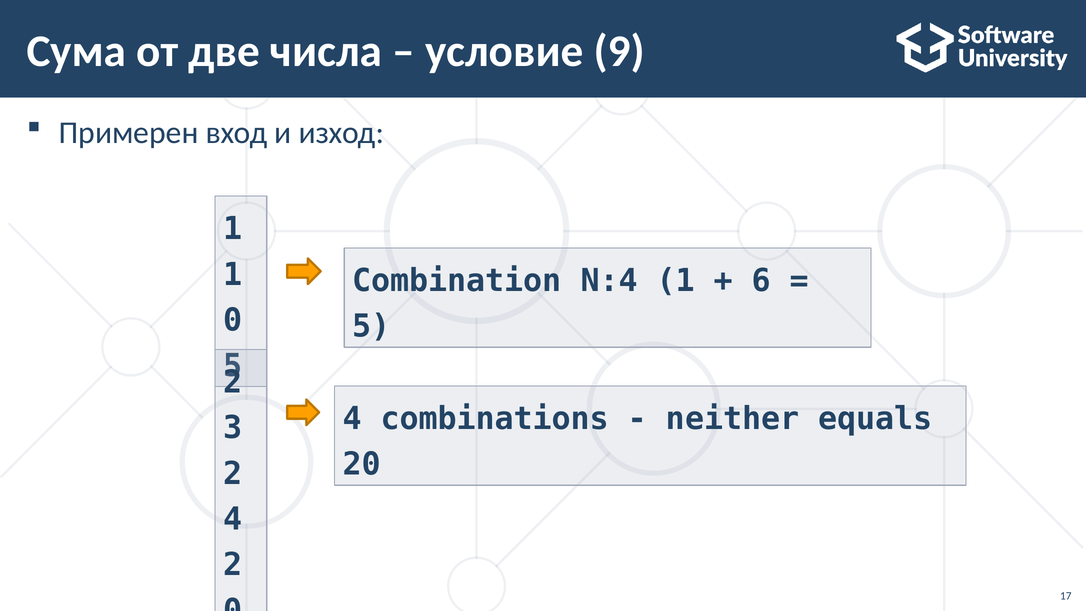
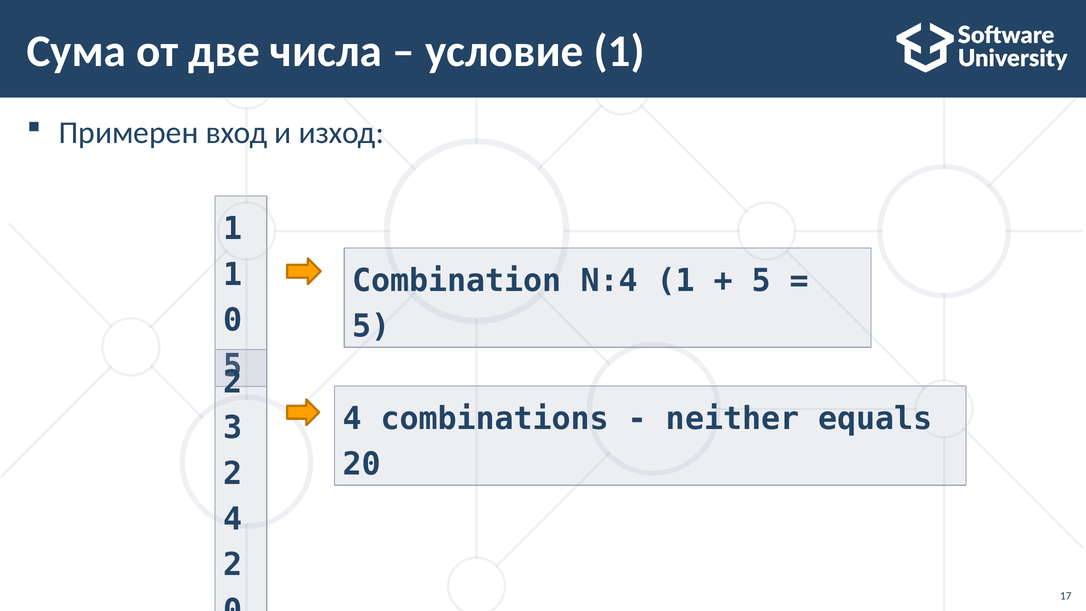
условие 9: 9 -> 1 (619, 51)
6: 6 -> 5 (761, 281)
